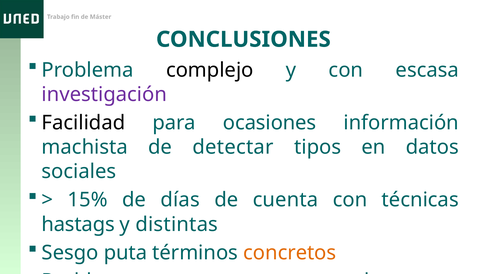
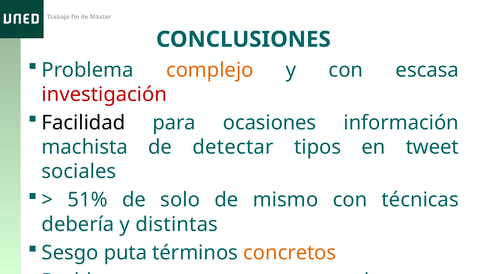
complejo colour: black -> orange (210, 70)
investigación colour: purple -> red (104, 94)
datos: datos -> tweet (432, 147)
15%: 15% -> 51% (88, 200)
días: días -> solo (180, 200)
de cuenta: cuenta -> mismo (285, 200)
hastags: hastags -> debería (78, 224)
